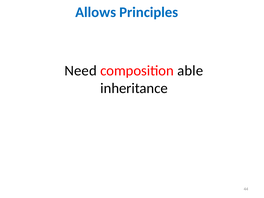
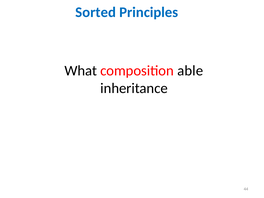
Allows: Allows -> Sorted (96, 12)
Need: Need -> What (81, 71)
